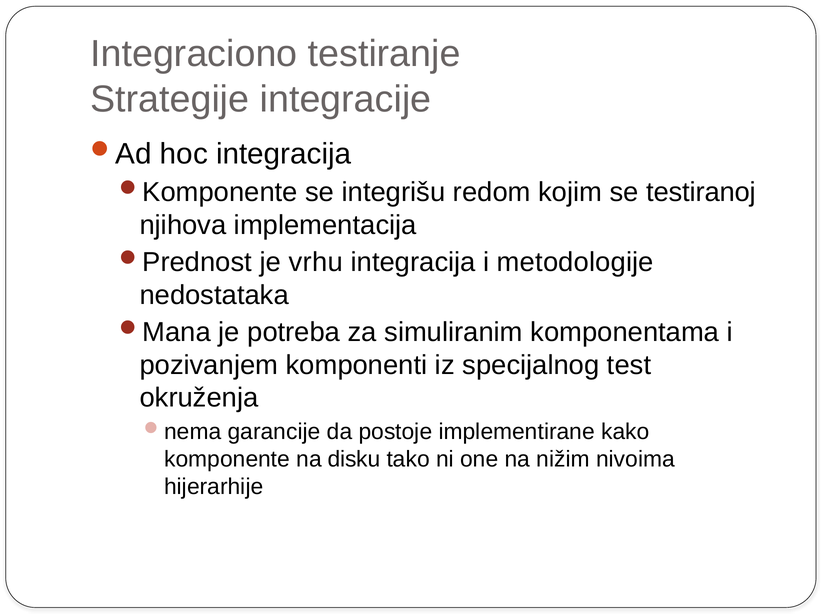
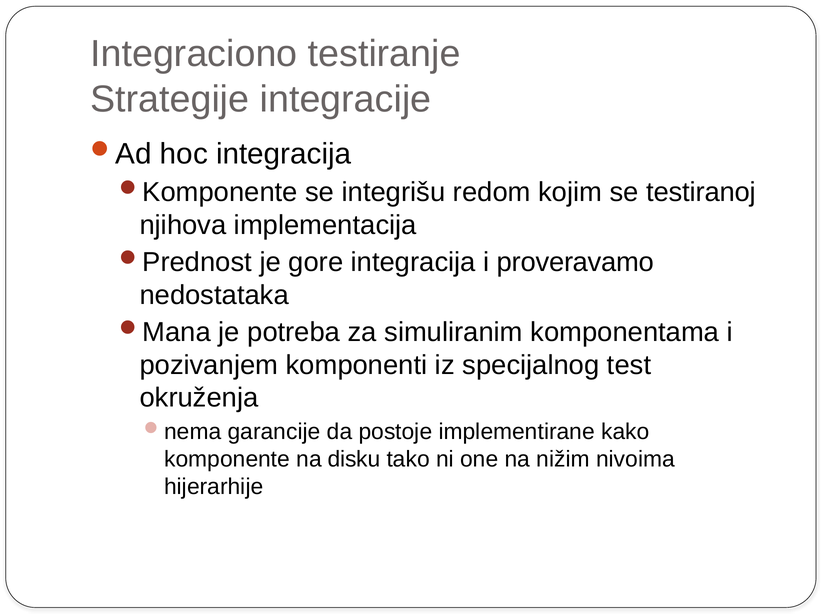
vrhu: vrhu -> gore (316, 262)
metodologije: metodologije -> proveravamo (576, 262)
